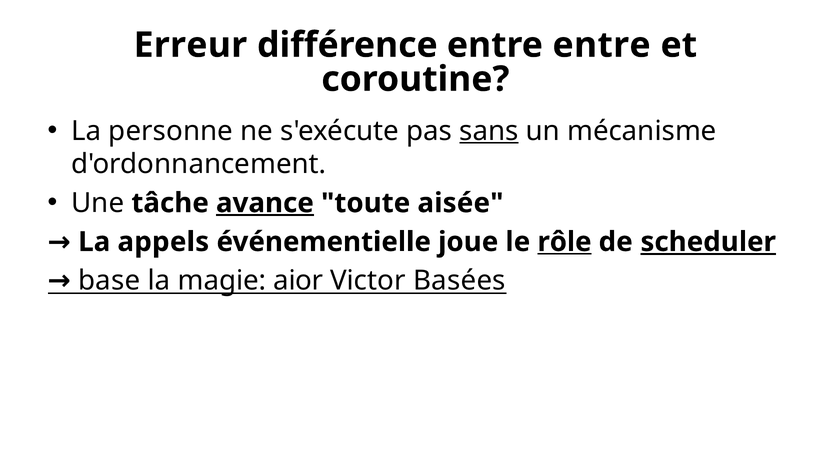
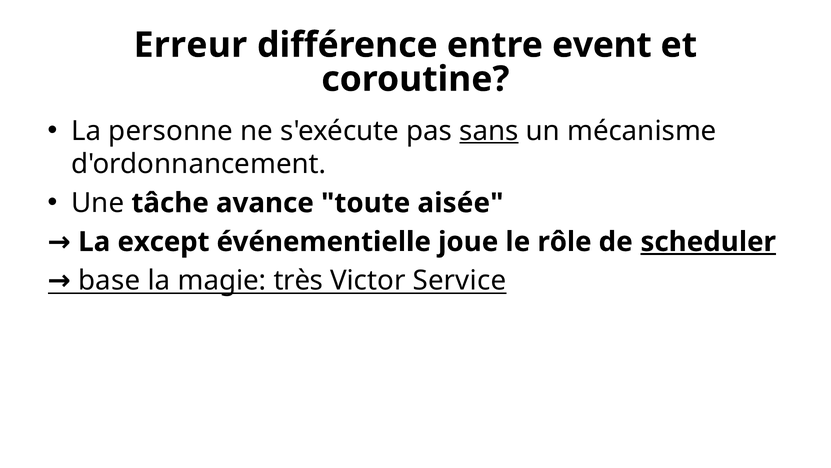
entre entre: entre -> event (602, 45)
avance underline: present -> none (265, 203)
appels: appels -> except (163, 242)
rôle underline: present -> none (565, 242)
aior: aior -> très (298, 280)
Basées: Basées -> Service (459, 280)
